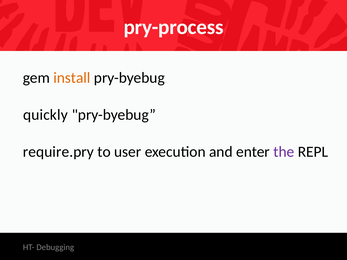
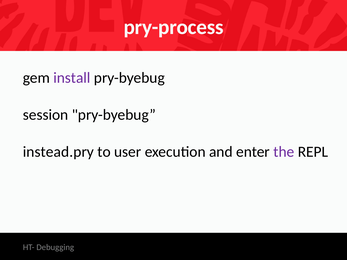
install colour: orange -> purple (72, 78)
quickly: quickly -> session (46, 115)
require.pry: require.pry -> instead.pry (58, 152)
